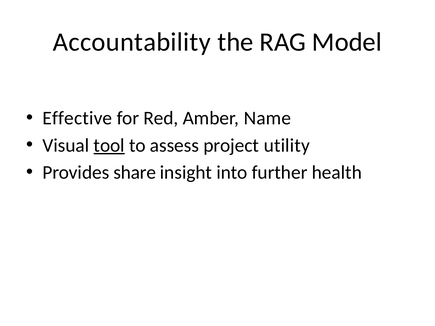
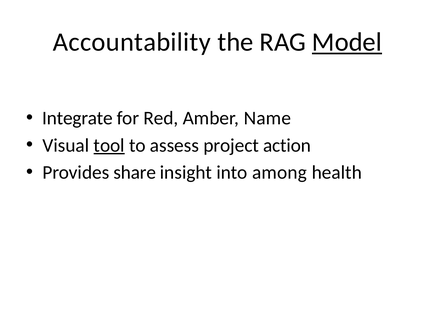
Model underline: none -> present (347, 42)
Effective: Effective -> Integrate (78, 118)
utility: utility -> action (287, 145)
further: further -> among (279, 172)
